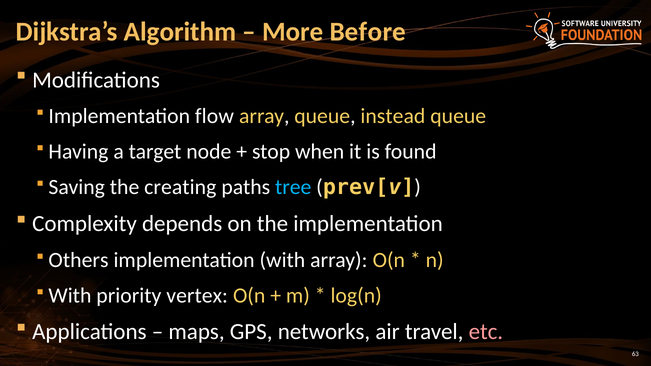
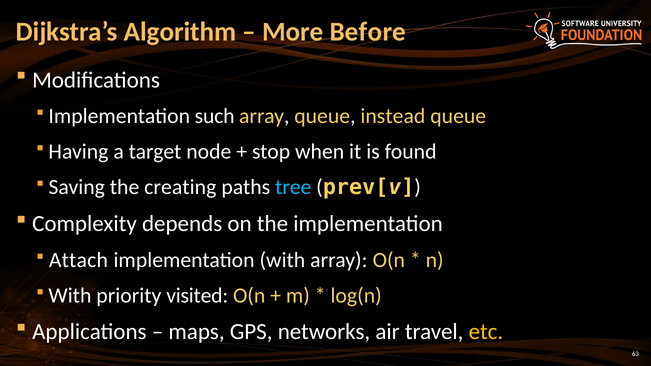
flow: flow -> such (215, 116)
Others: Others -> Attach (78, 260)
vertex: vertex -> visited (197, 296)
etc colour: pink -> yellow (486, 332)
